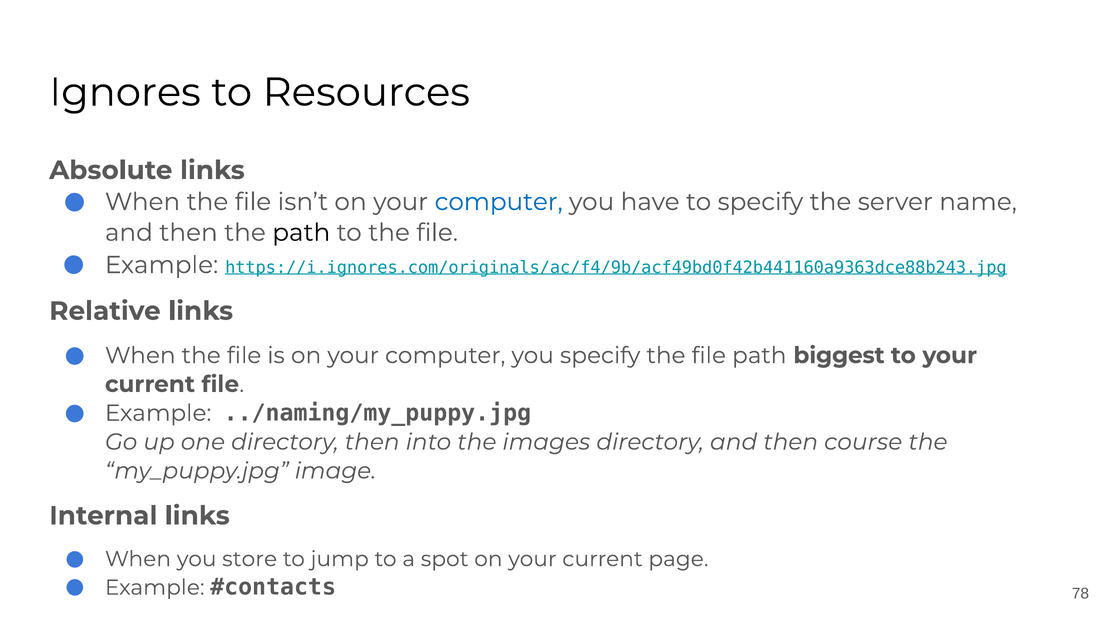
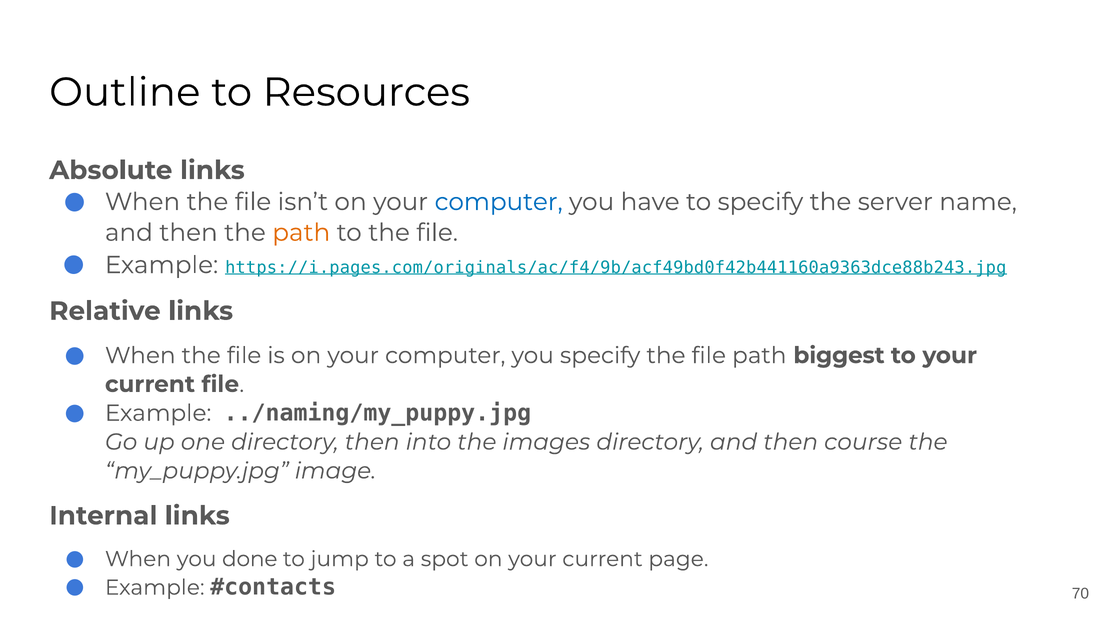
Ignores: Ignores -> Outline (125, 92)
path colour: black -> orange (301, 233)
https://i.ignores.com/originals/ac/f4/9b/acf49bd0f42b441160a9363dce88b243.jpg: https://i.ignores.com/originals/ac/f4/9b/acf49bd0f42b441160a9363dce88b243.jpg -> https://i.pages.com/originals/ac/f4/9b/acf49bd0f42b441160a9363dce88b243.jpg (616, 268)
store: store -> done (250, 559)
78: 78 -> 70 (1080, 594)
